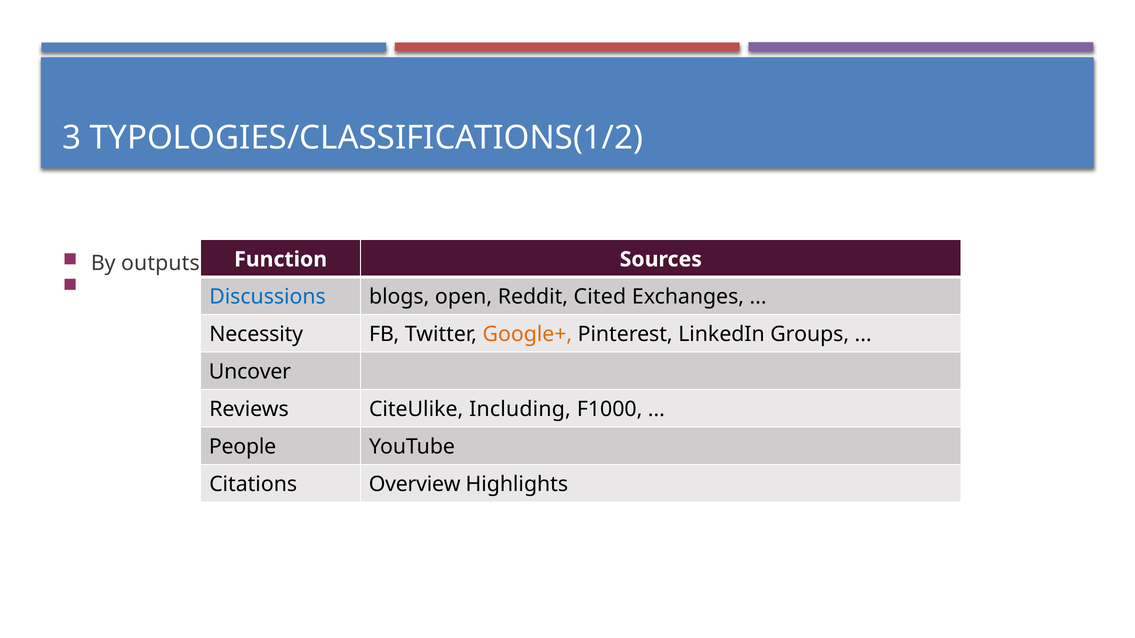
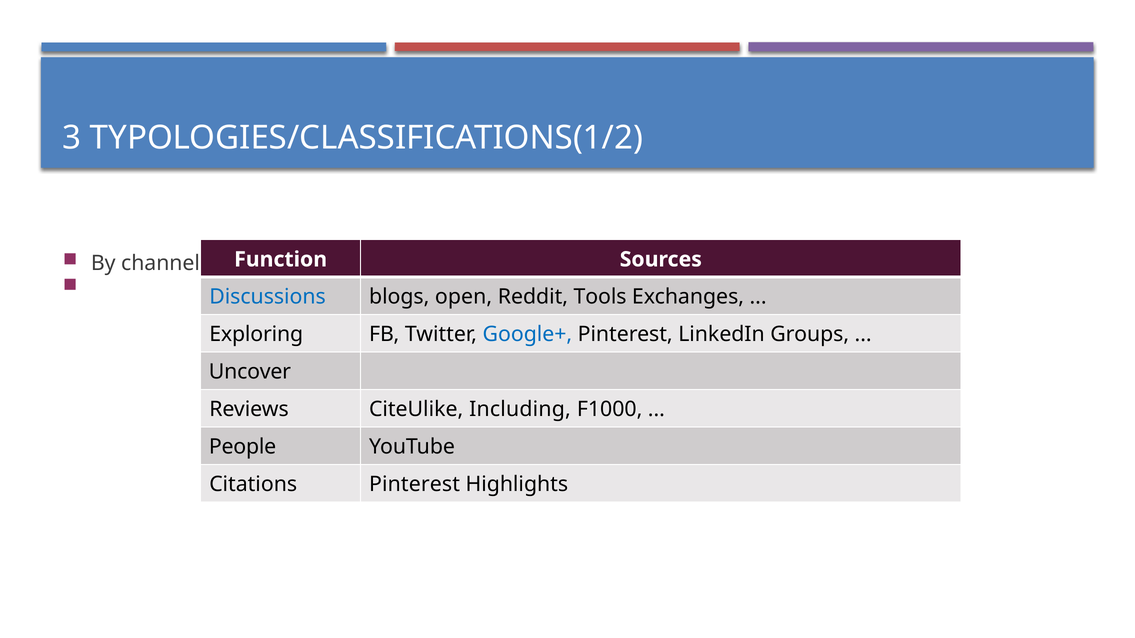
outputs: outputs -> channel (161, 263)
Cited: Cited -> Tools (600, 297)
Necessity: Necessity -> Exploring (256, 335)
Google+ colour: orange -> blue (527, 335)
Citations Overview: Overview -> Pinterest (415, 485)
